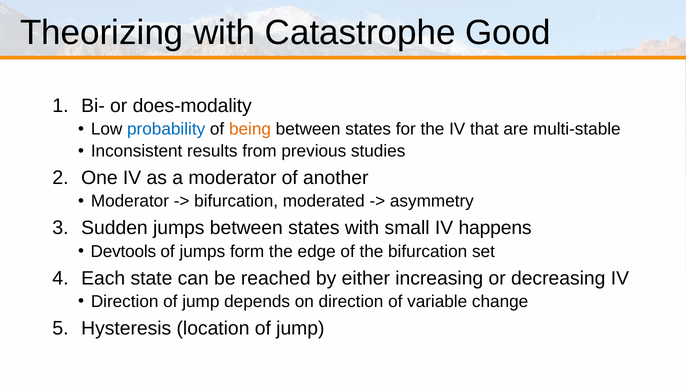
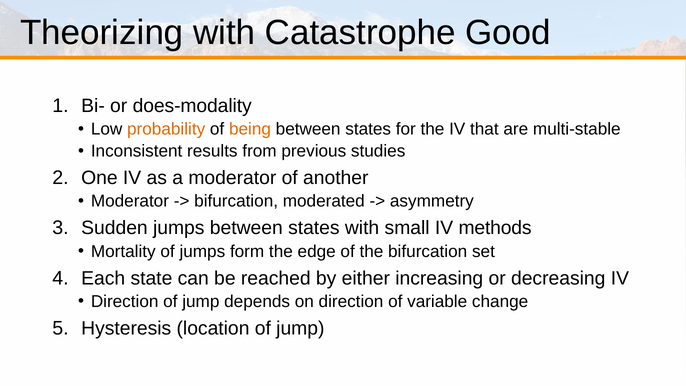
probability colour: blue -> orange (166, 129)
happens: happens -> methods (495, 228)
Devtools: Devtools -> Mortality (123, 251)
